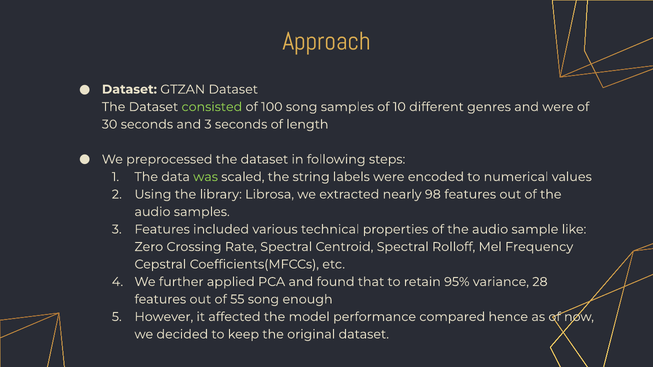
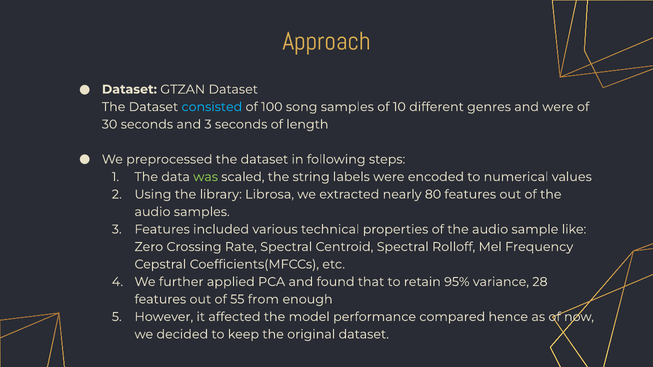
consisted colour: light green -> light blue (212, 107)
98: 98 -> 80 (433, 195)
55 song: song -> from (263, 300)
